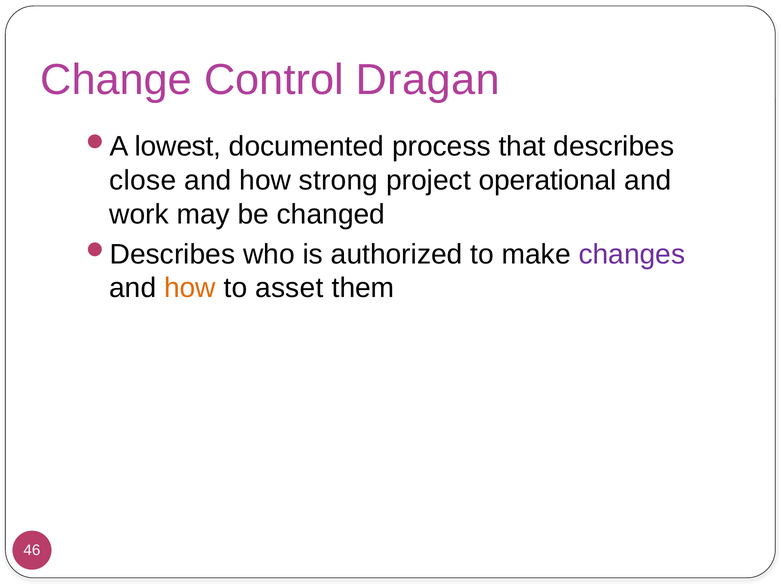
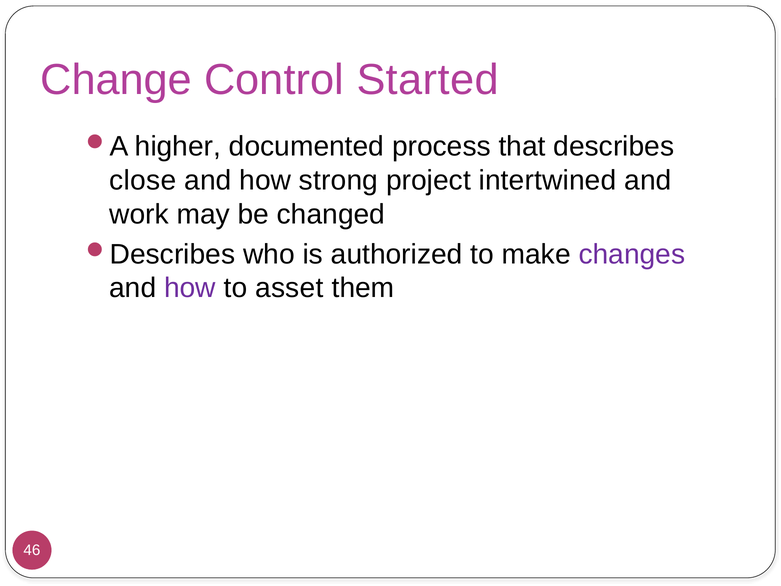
Dragan: Dragan -> Started (428, 80)
lowest: lowest -> higher (178, 146)
operational: operational -> intertwined (548, 180)
how colour: orange -> purple (190, 288)
